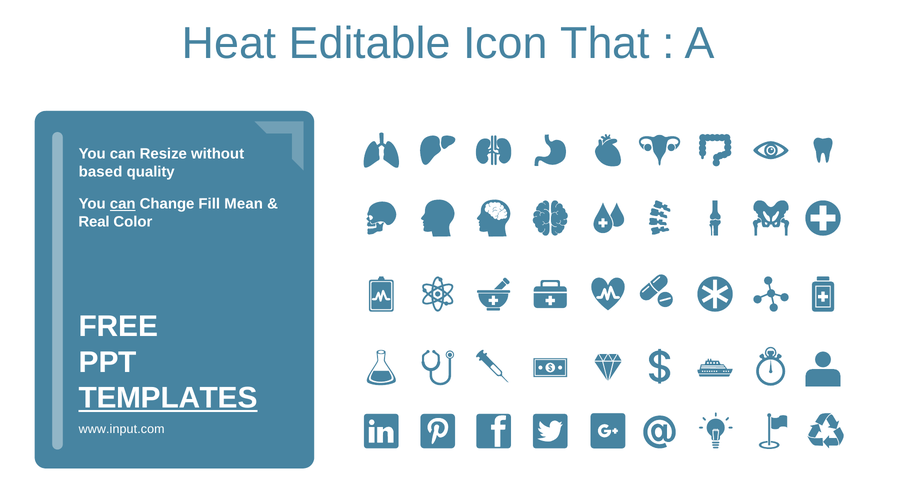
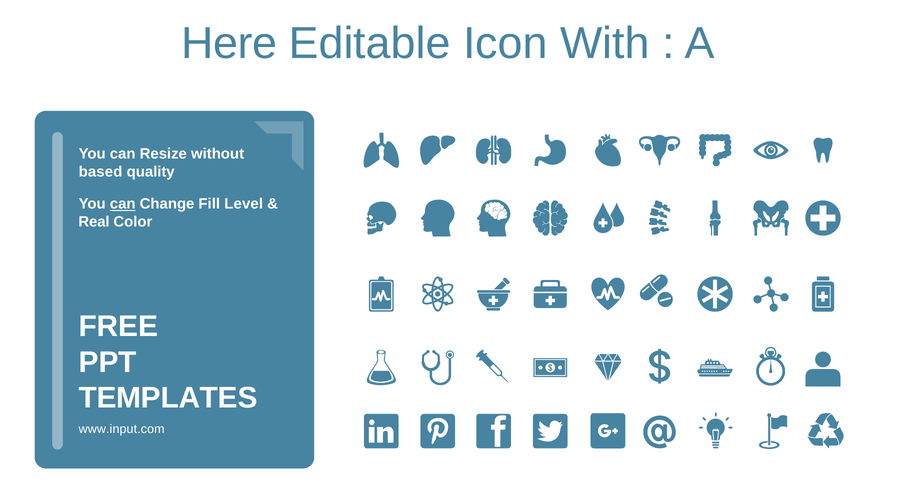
Heat: Heat -> Here (229, 43)
That: That -> With (605, 43)
Mean: Mean -> Level (244, 204)
TEMPLATES underline: present -> none (168, 399)
